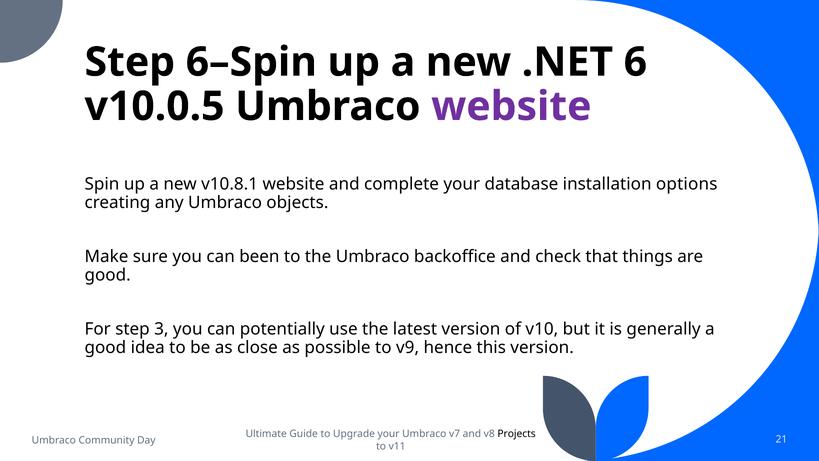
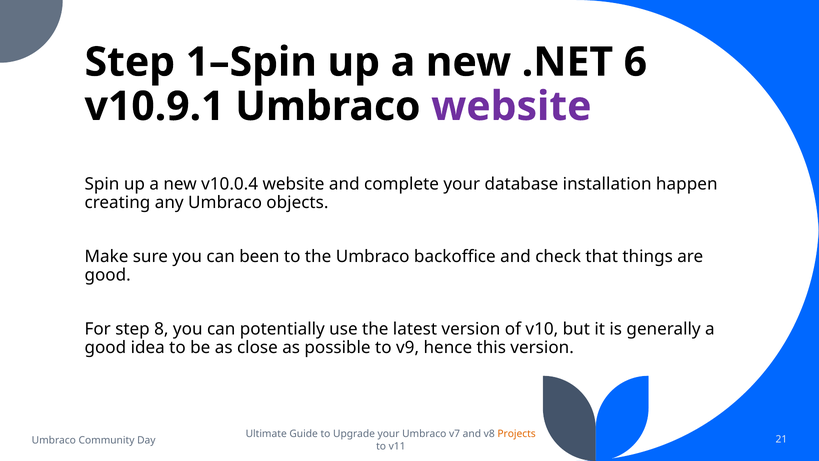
6–Spin: 6–Spin -> 1–Spin (251, 62)
v10.0.5: v10.0.5 -> v10.9.1 (155, 106)
v10.8.1: v10.8.1 -> v10.0.4 (230, 184)
options: options -> happen (687, 184)
3: 3 -> 8 (161, 329)
Projects colour: black -> orange (517, 434)
